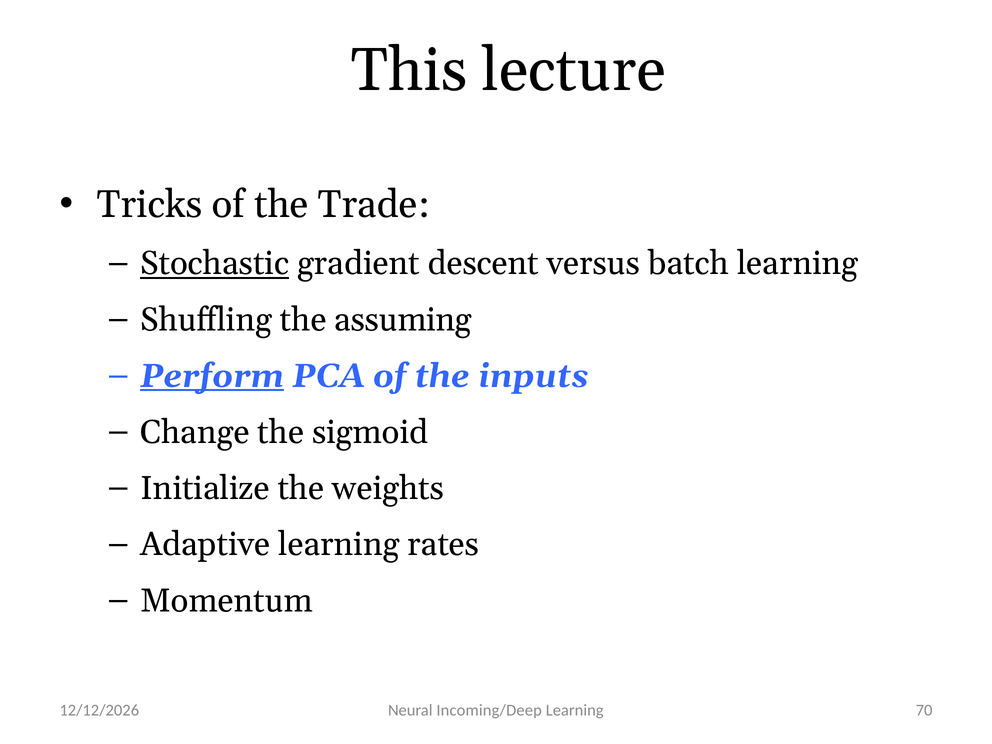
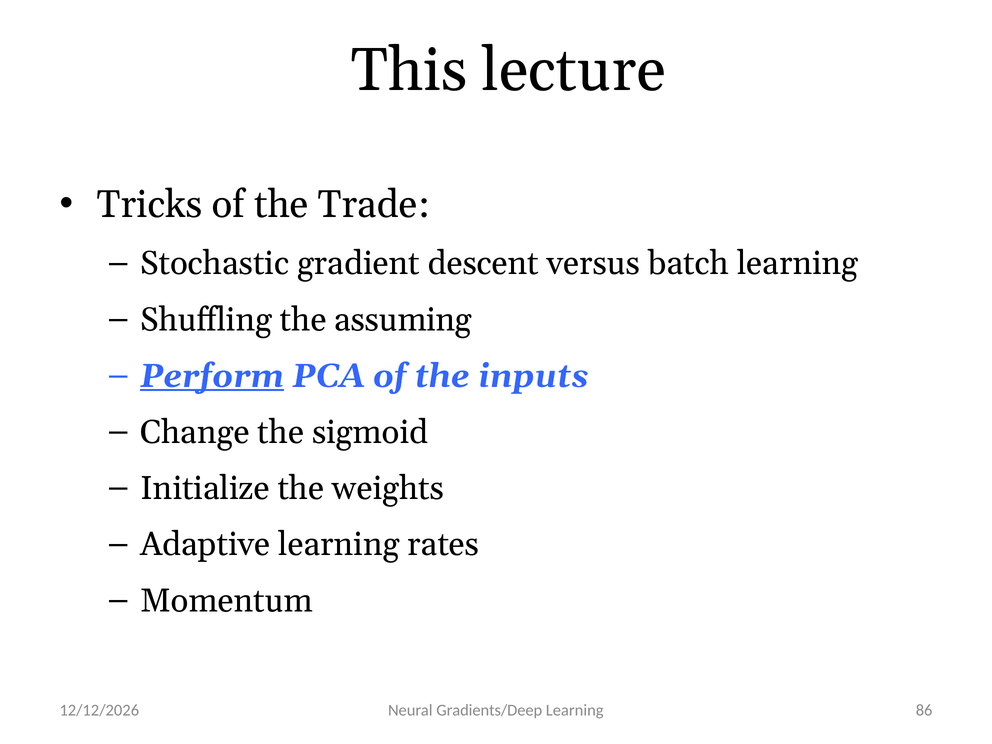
Stochastic underline: present -> none (215, 264)
Incoming/Deep: Incoming/Deep -> Gradients/Deep (489, 710)
70: 70 -> 86 (924, 710)
